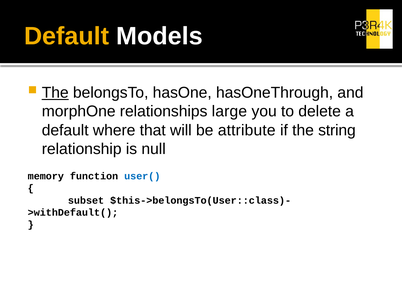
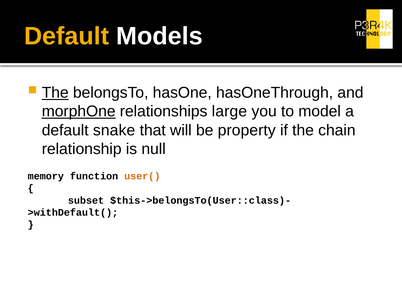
morphOne underline: none -> present (79, 111)
delete: delete -> model (320, 111)
where: where -> snake (114, 130)
attribute: attribute -> property (247, 130)
string: string -> chain (337, 130)
user( colour: blue -> orange (142, 176)
